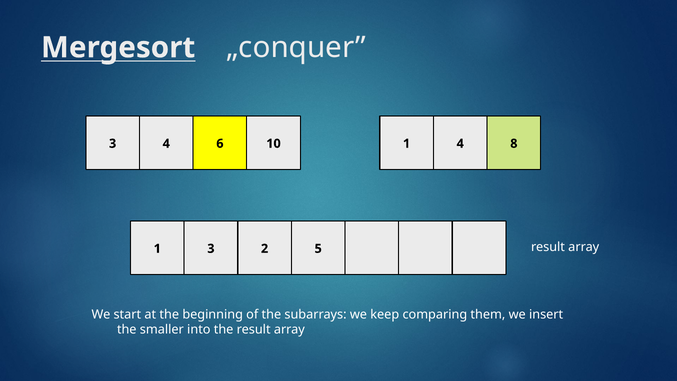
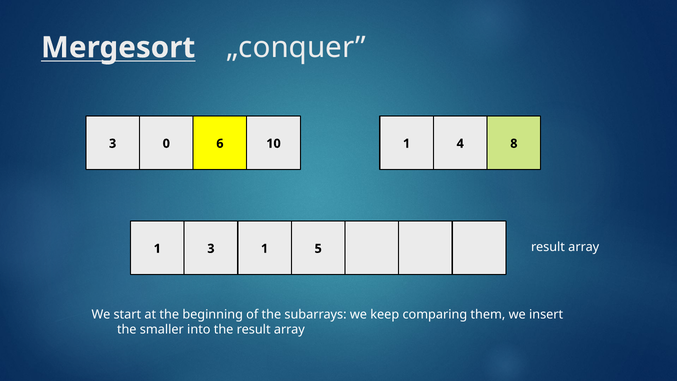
3 4: 4 -> 0 (166, 144)
3 2: 2 -> 1 (265, 249)
